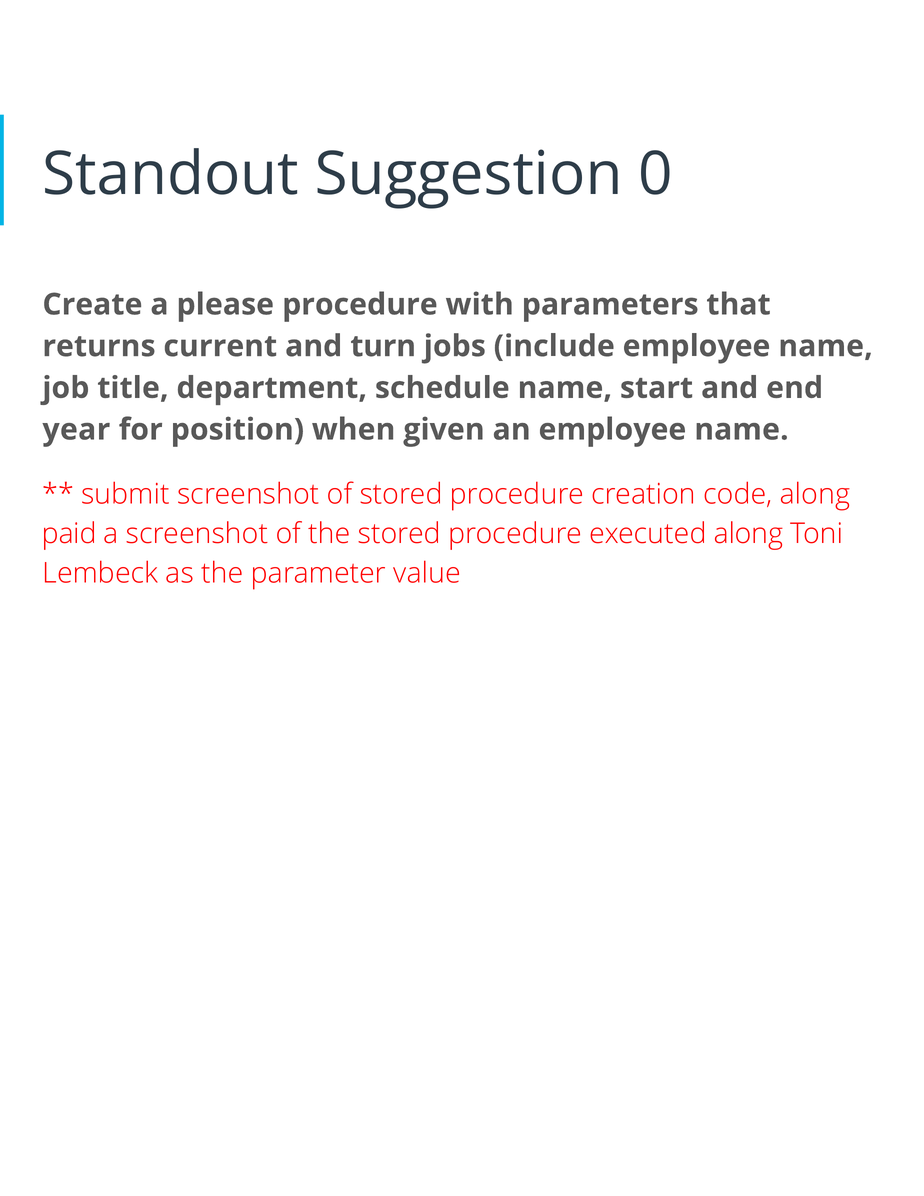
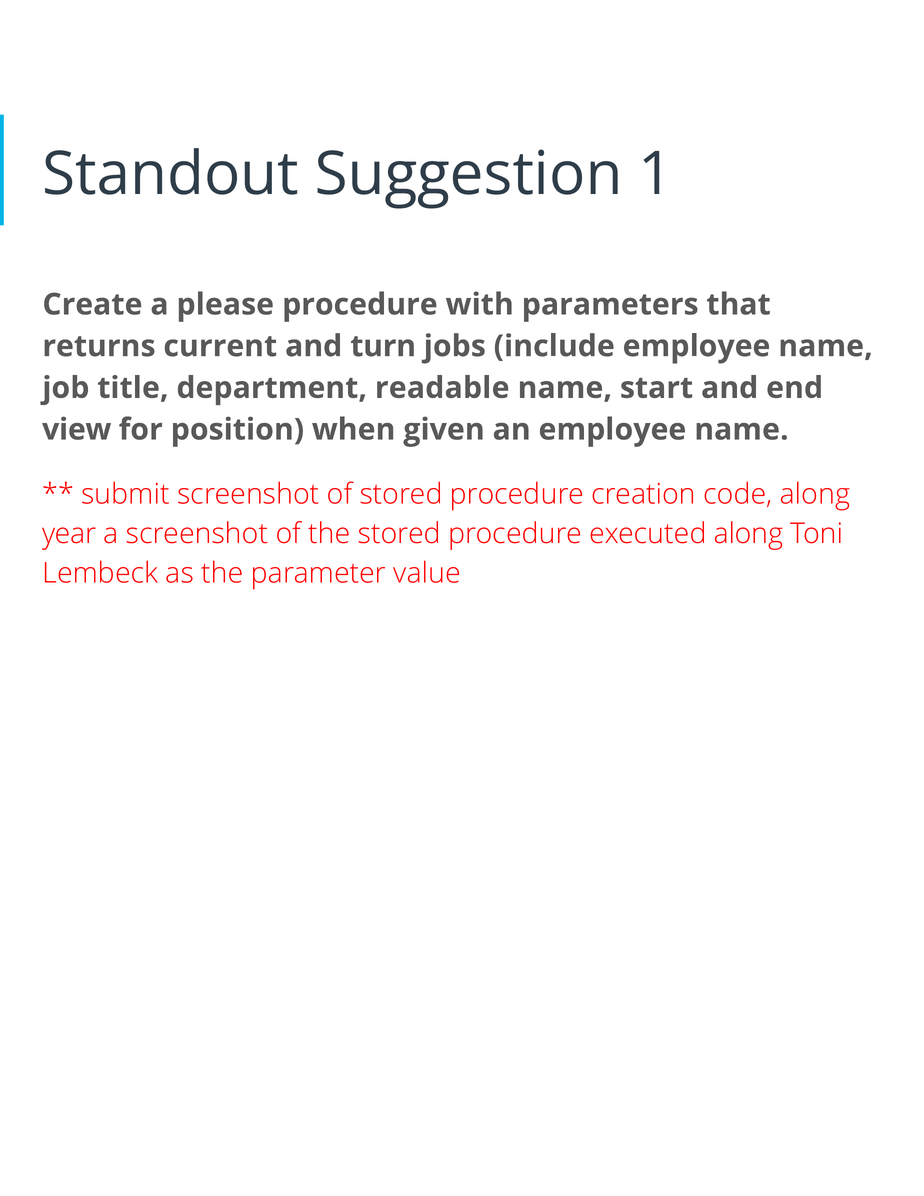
0: 0 -> 1 (655, 174)
schedule: schedule -> readable (442, 388)
year: year -> view (77, 430)
paid: paid -> year (69, 534)
